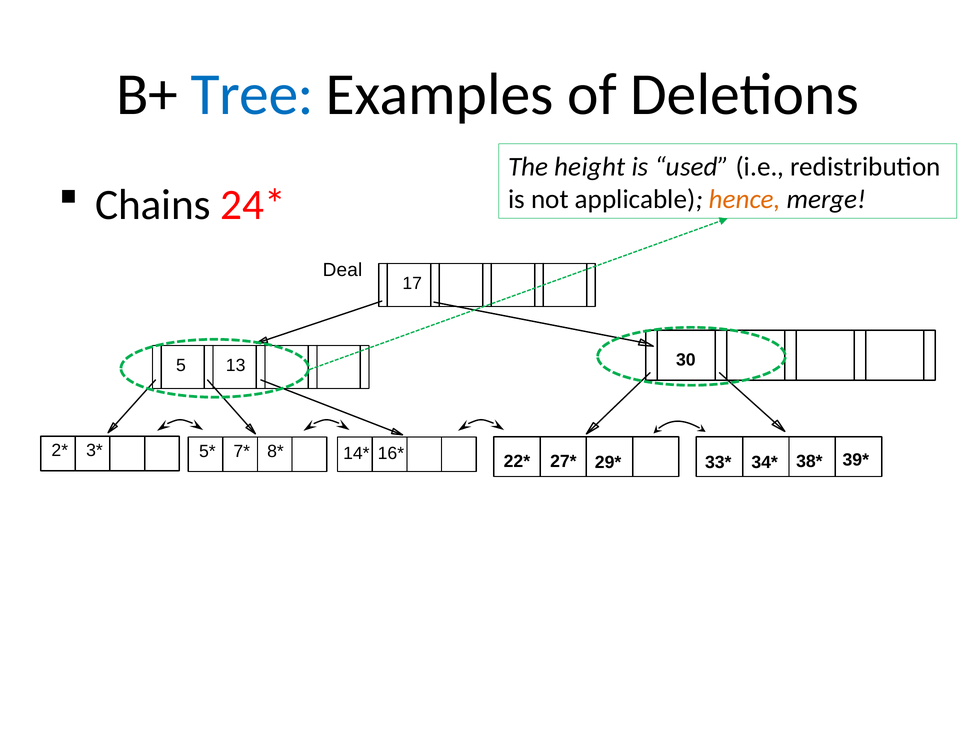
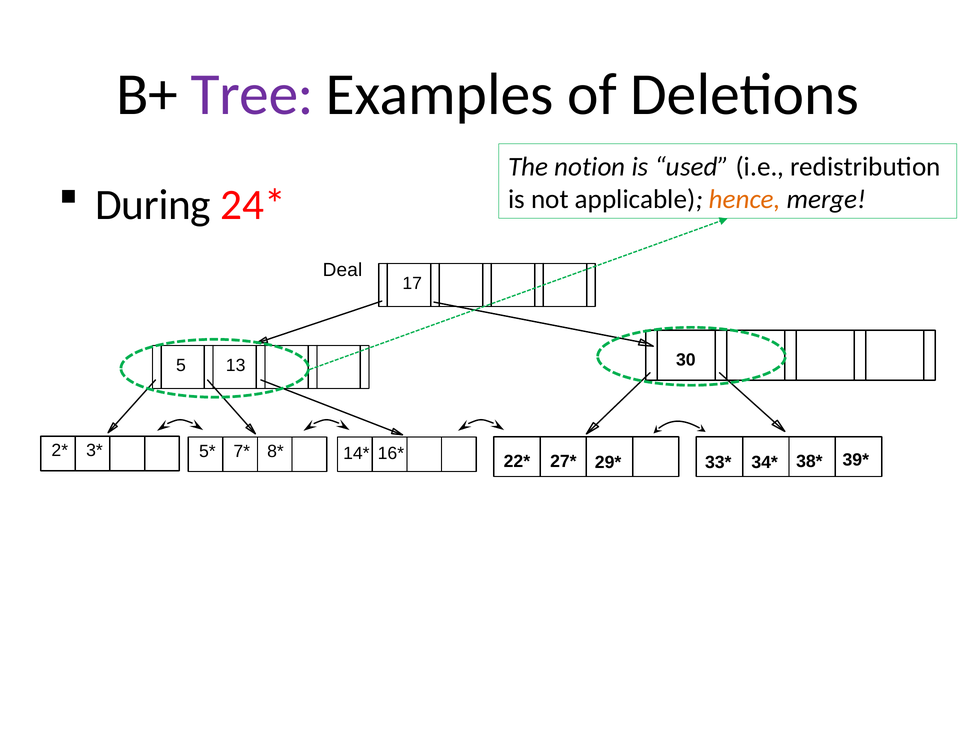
Tree colour: blue -> purple (252, 94)
height: height -> notion (590, 167)
Chains: Chains -> During (153, 205)
